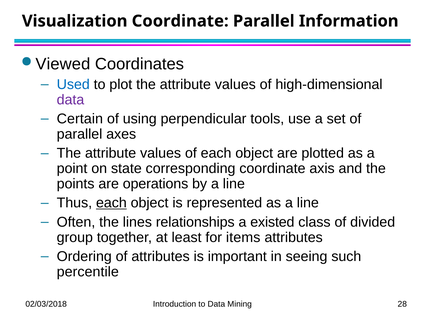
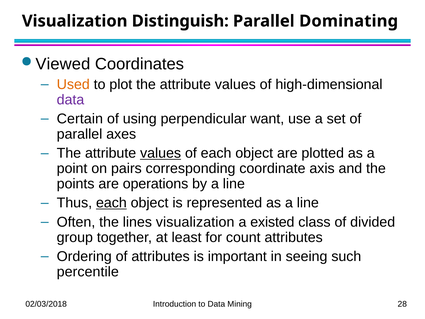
Visualization Coordinate: Coordinate -> Distinguish (180, 21)
Information: Information -> Dominating (349, 21)
Used colour: blue -> orange (73, 84)
tools: tools -> want (267, 119)
values underline: none -> present (161, 153)
state: state -> pairs (126, 168)
lines relationships: relationships -> visualization (195, 222)
items: items -> count (243, 237)
